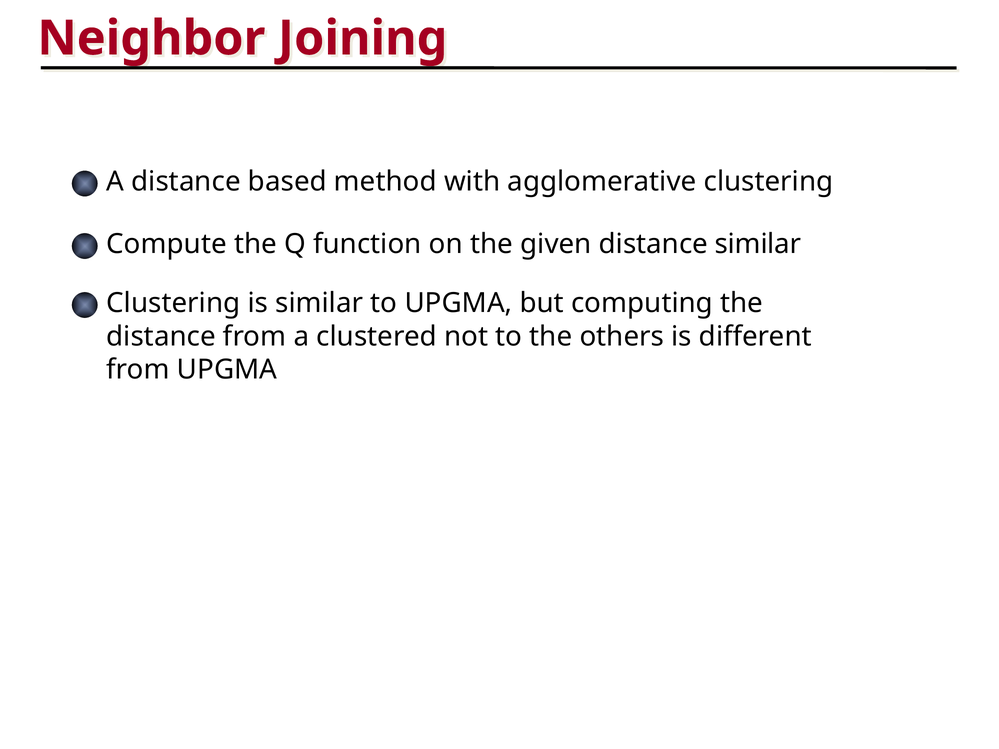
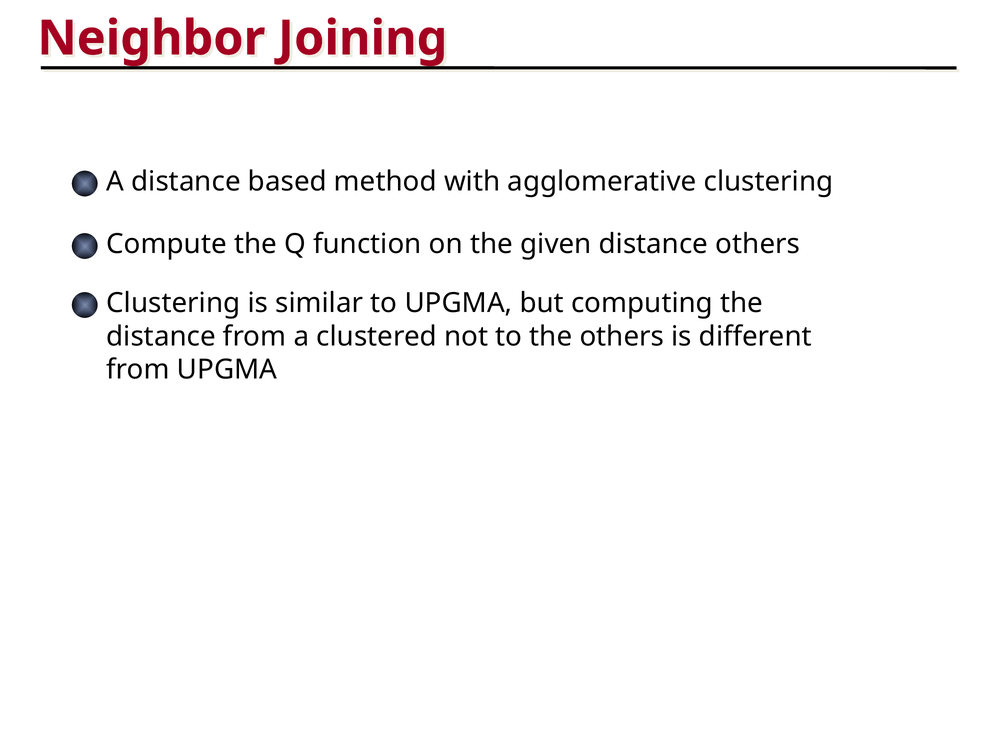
distance similar: similar -> others (758, 244)
